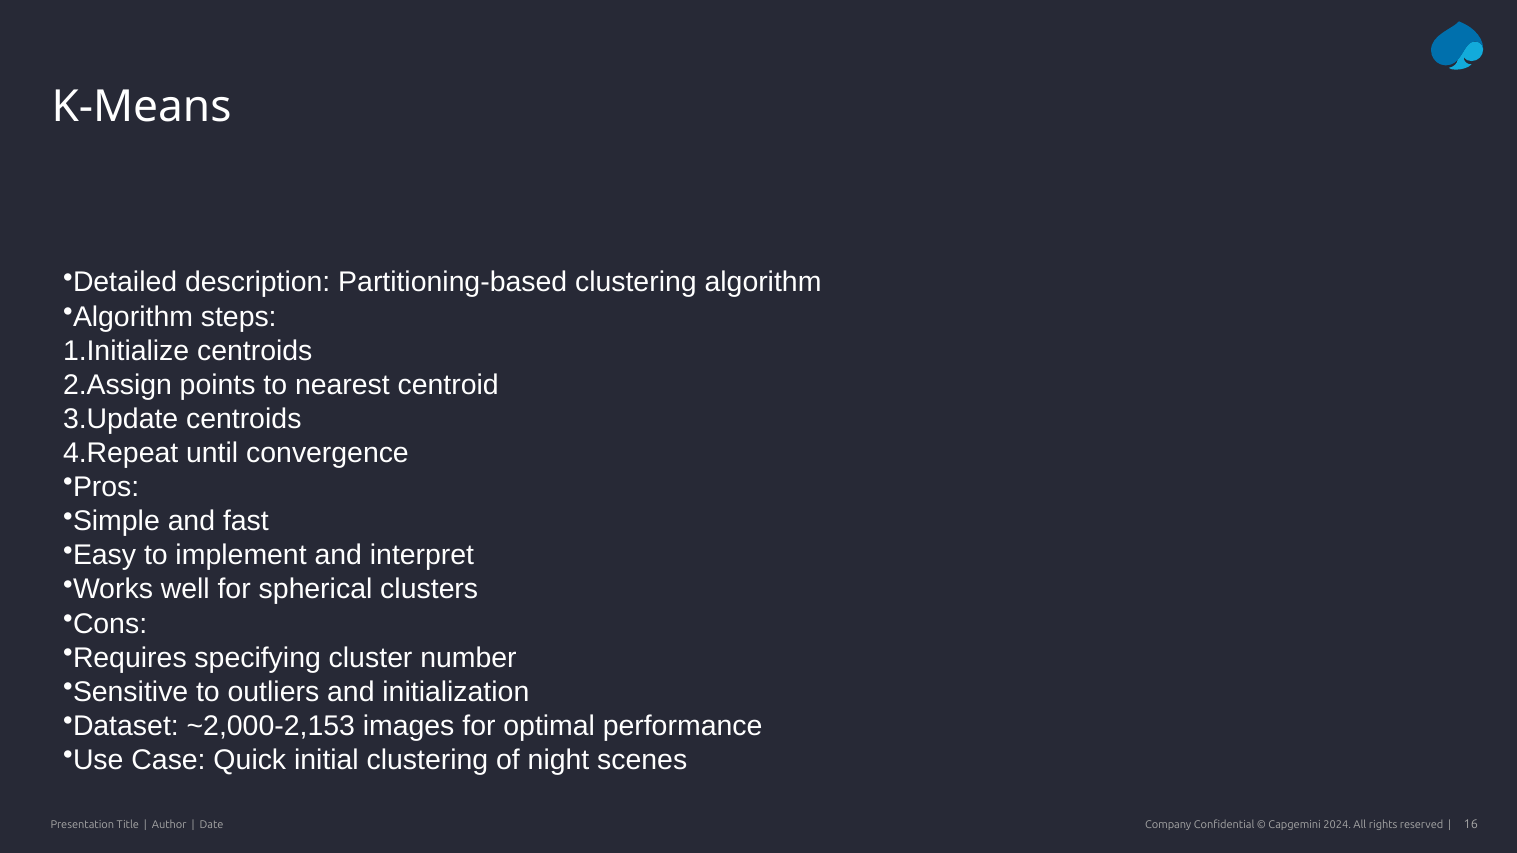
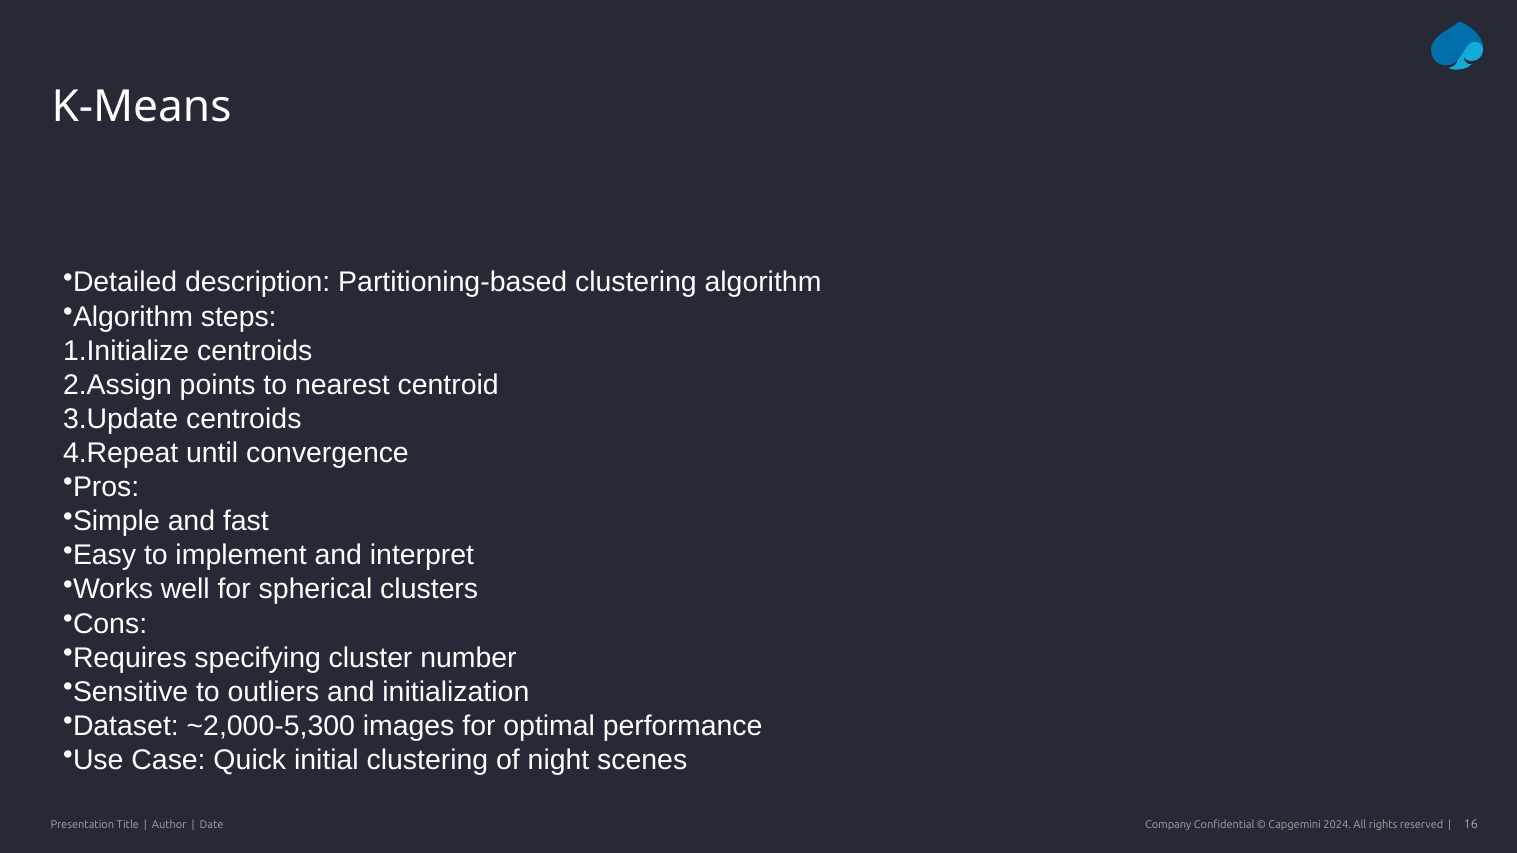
~2,000-2,153: ~2,000-2,153 -> ~2,000-5,300 (271, 726)
